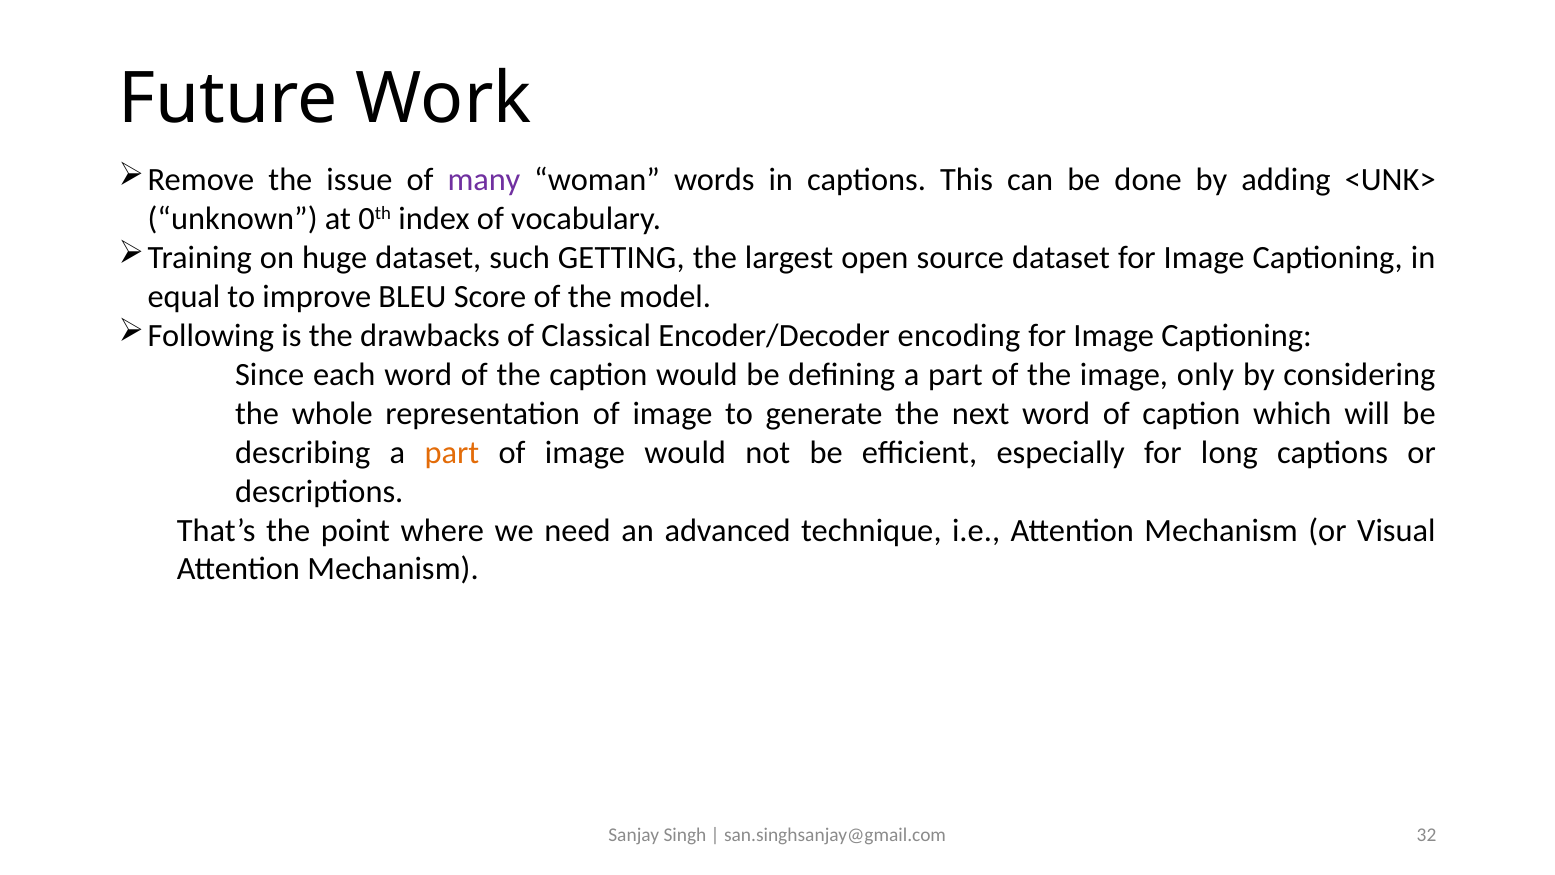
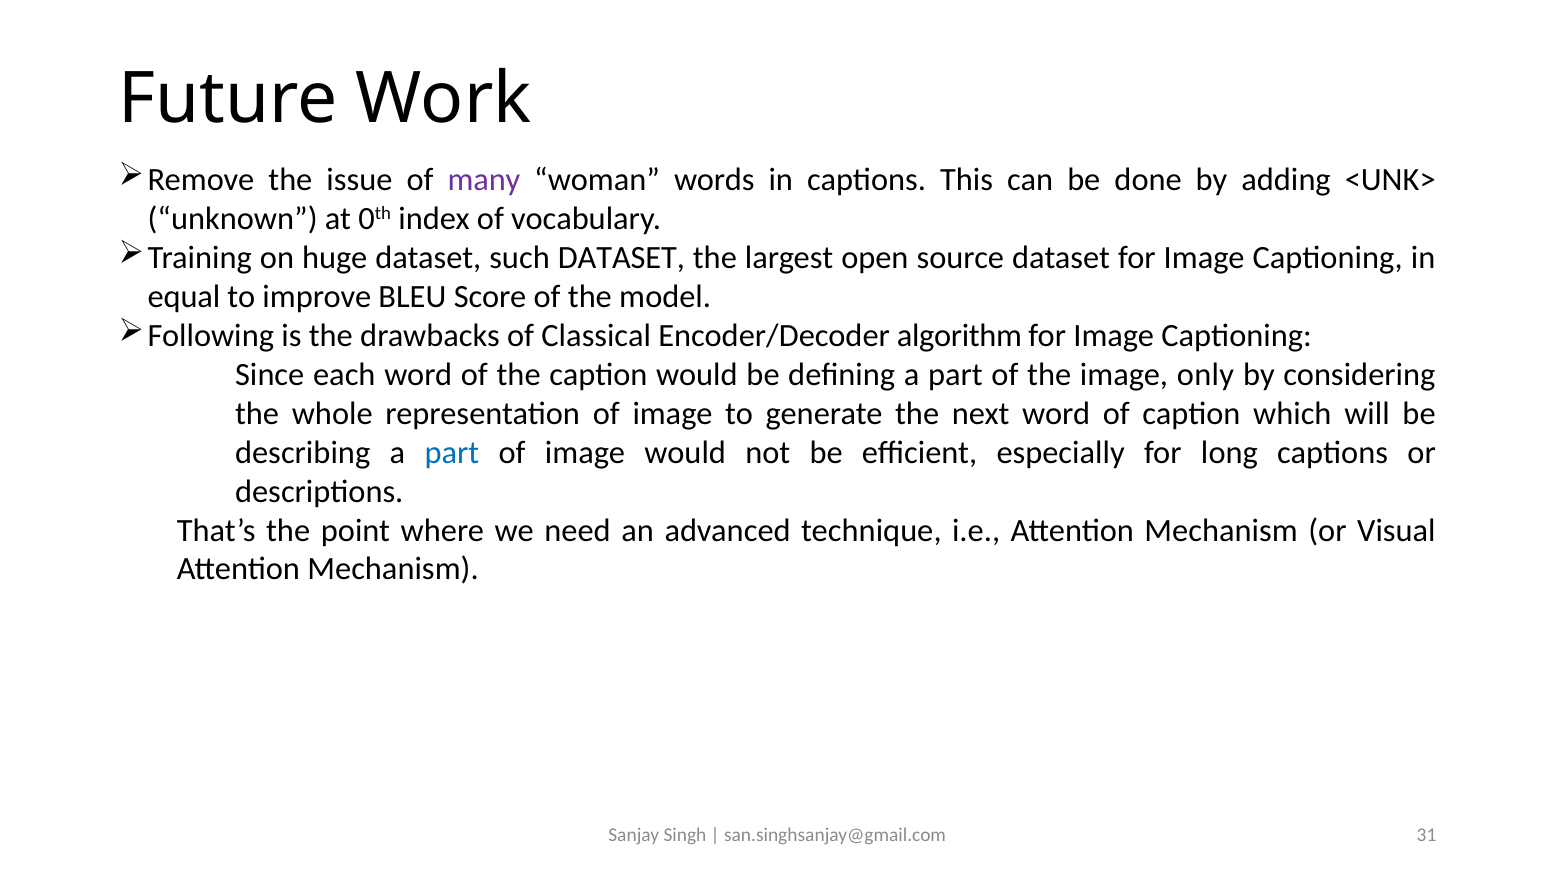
such GETTING: GETTING -> DATASET (621, 258)
encoding: encoding -> algorithm (959, 335)
part colour: orange -> blue (452, 452)
32: 32 -> 31 (1427, 835)
